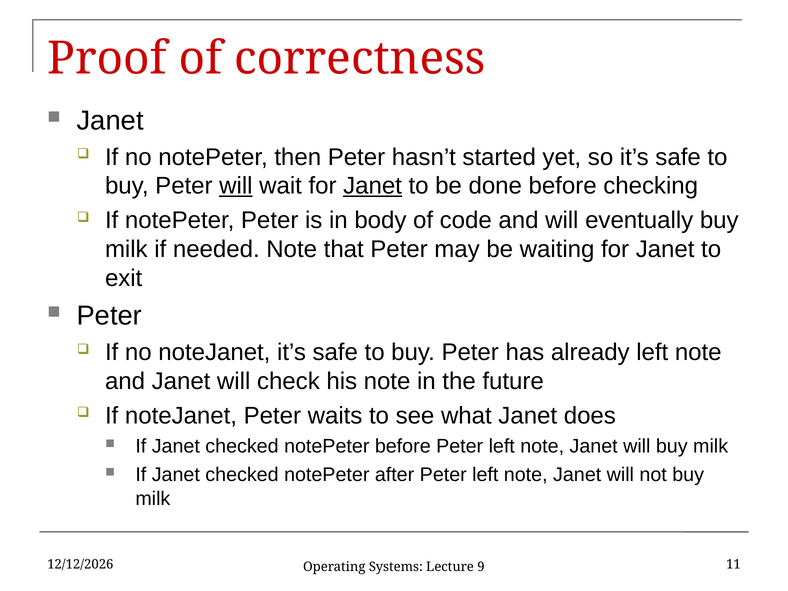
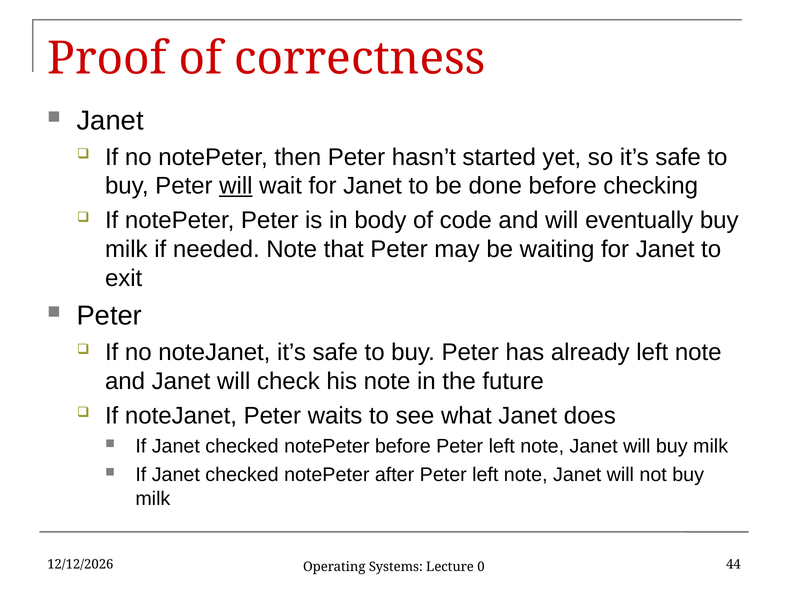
Janet underline: present -> none (373, 186)
11: 11 -> 44 (733, 564)
9: 9 -> 0 (481, 567)
